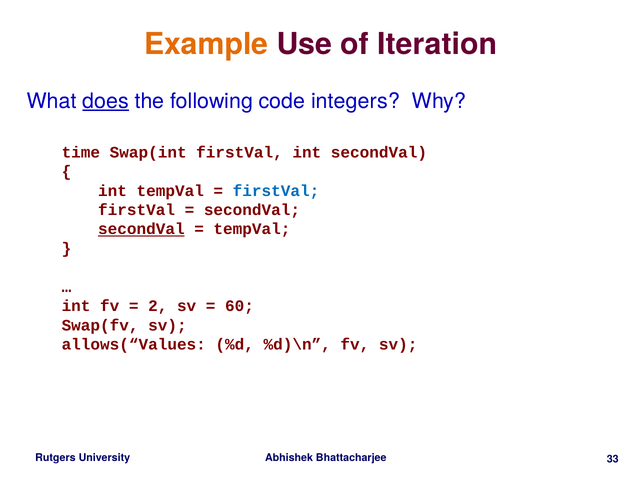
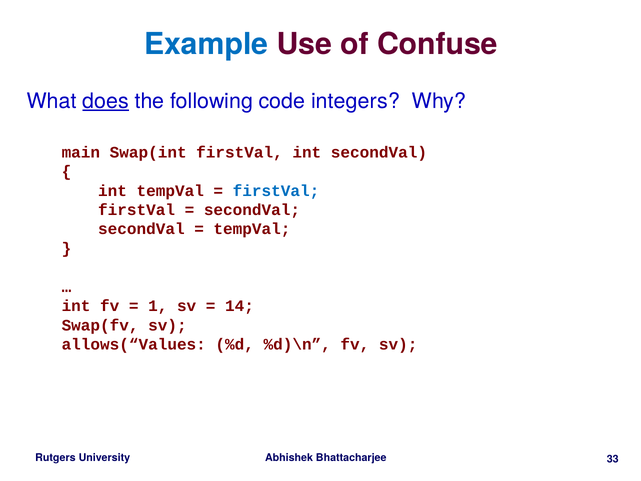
Example colour: orange -> blue (206, 44)
Iteration: Iteration -> Confuse (437, 44)
time: time -> main (81, 152)
secondVal underline: present -> none (141, 229)
2: 2 -> 1 (158, 306)
60: 60 -> 14 (240, 306)
